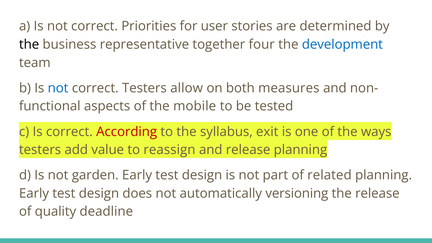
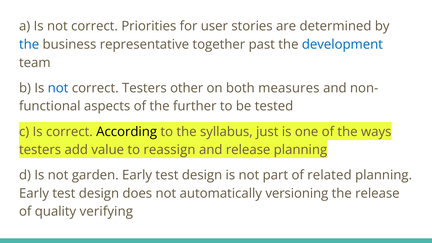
the colour: black -> blue (29, 44)
four: four -> past (262, 44)
allow: allow -> other (187, 88)
mobile: mobile -> further (195, 106)
According colour: red -> black (127, 132)
exit: exit -> just (267, 132)
deadline: deadline -> verifying (106, 212)
